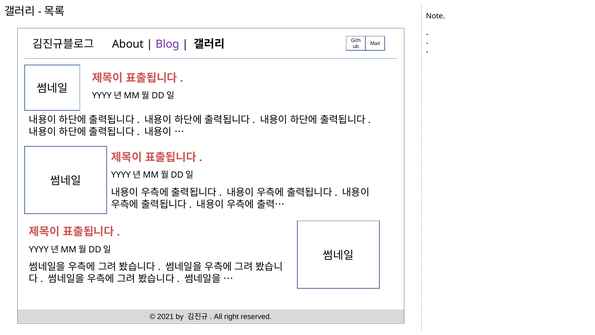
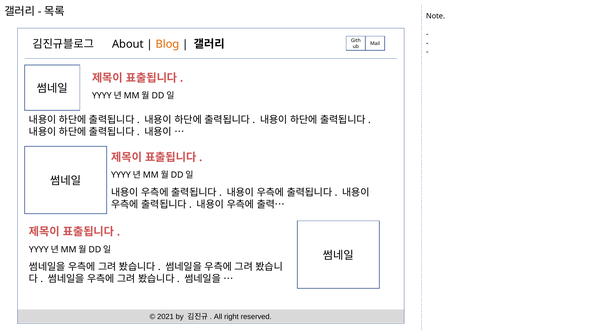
Blog colour: purple -> orange (167, 44)
